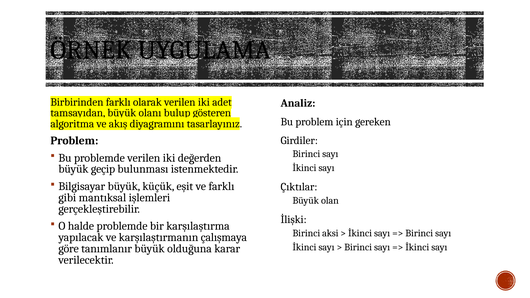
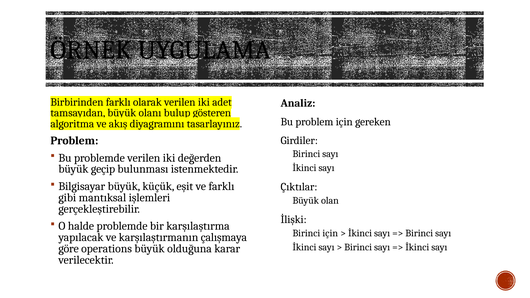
Birinci aksi: aksi -> için (330, 233)
tanımlanır: tanımlanır -> operations (107, 249)
